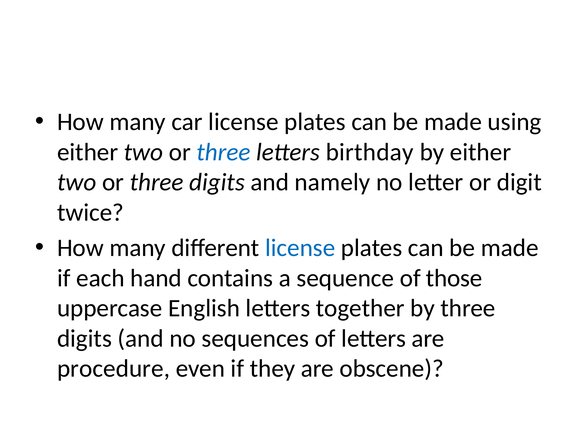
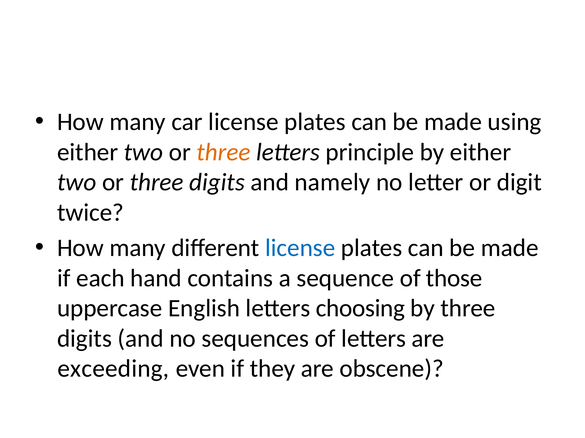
three colour: blue -> orange (224, 152)
birthday: birthday -> principle (370, 152)
together: together -> choosing (360, 309)
procedure: procedure -> exceeding (113, 369)
